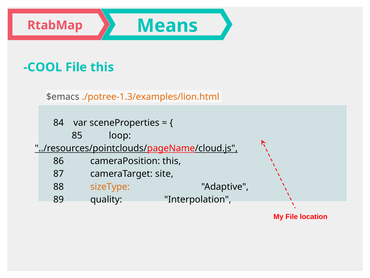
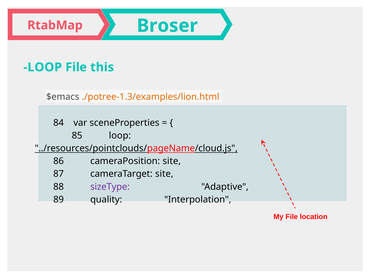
Means: Means -> Broser (167, 26)
COOL: COOL -> LOOP (43, 67)
cameraPosition this: this -> site (172, 161)
sizeType colour: orange -> purple (110, 186)
